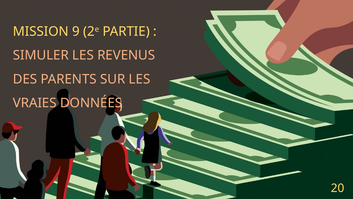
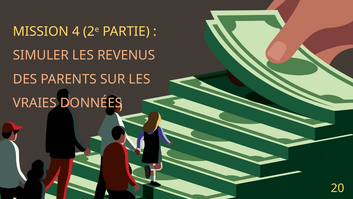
9: 9 -> 4 (76, 31)
